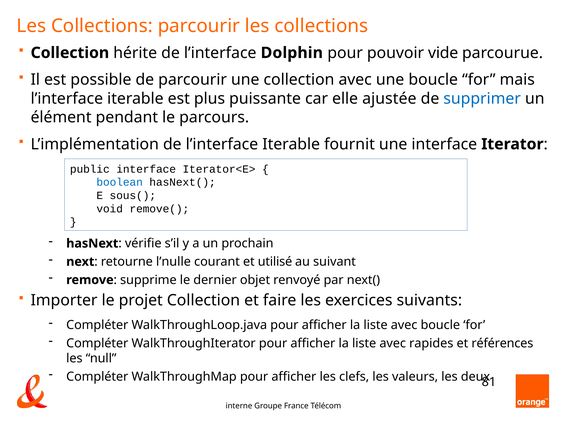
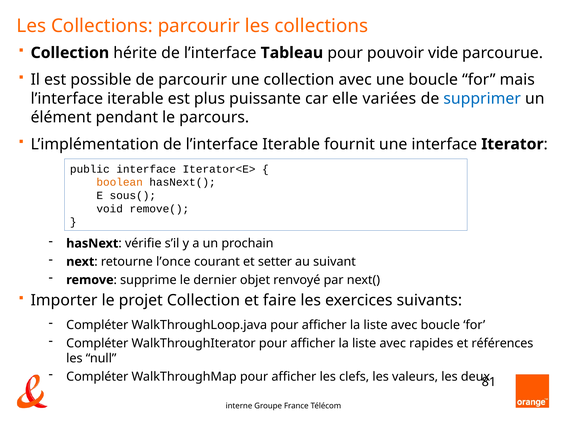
Dolphin: Dolphin -> Tableau (292, 53)
ajustée: ajustée -> variées (389, 99)
boolean colour: blue -> orange (120, 182)
l’nulle: l’nulle -> l’once (173, 262)
utilisé: utilisé -> setter (275, 262)
